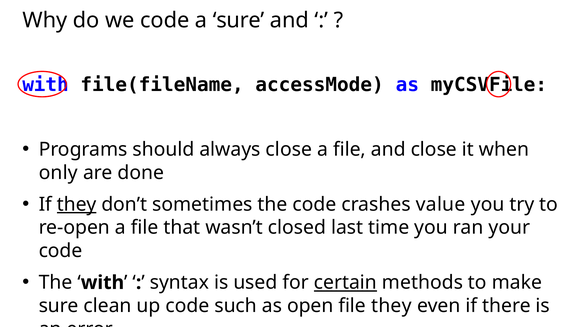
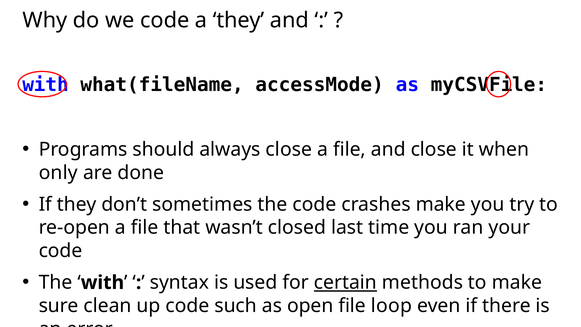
a sure: sure -> they (239, 20)
file(fileName: file(fileName -> what(fileName (162, 85)
they underline: present -> none (77, 204)
crashes value: value -> make (441, 204)
file they: they -> loop (391, 306)
